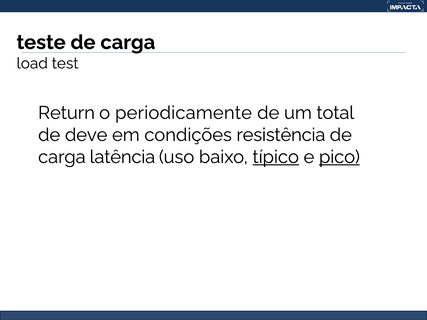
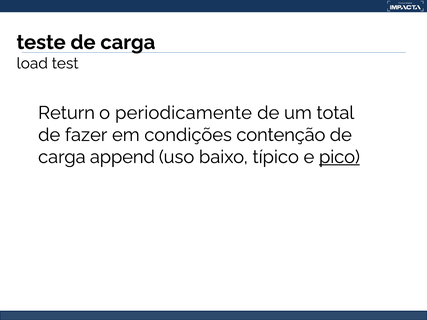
deve: deve -> fazer (86, 135)
resistência: resistência -> contenção (281, 135)
latência: latência -> append (122, 157)
típico underline: present -> none (276, 157)
